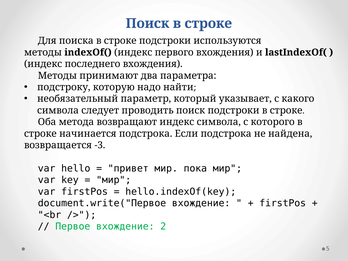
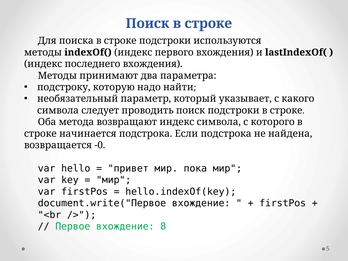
-3: -3 -> -0 (100, 145)
2: 2 -> 8 (163, 226)
